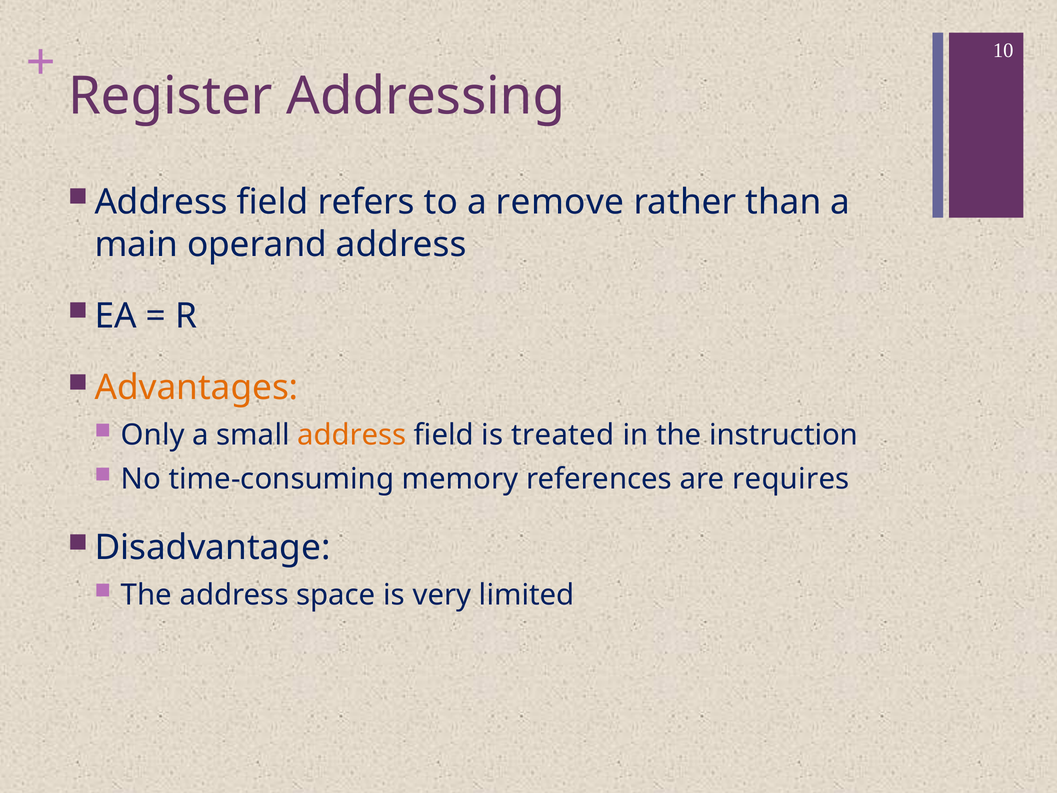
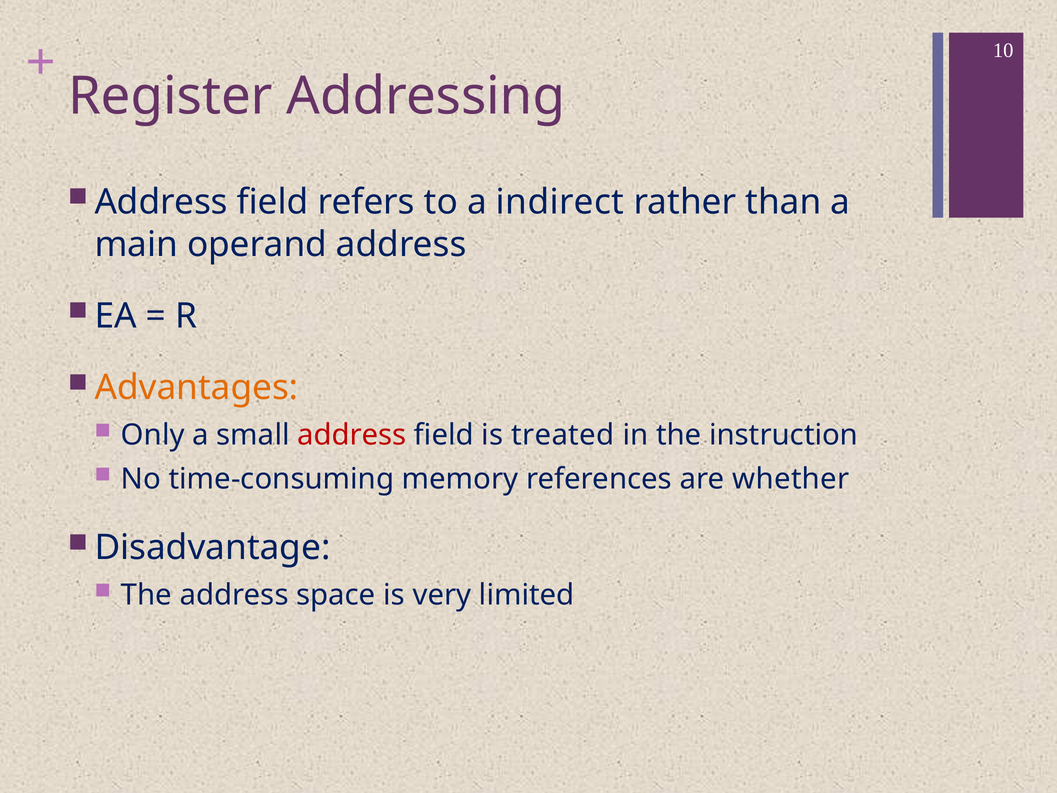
remove: remove -> indirect (560, 202)
address colour: orange -> red (352, 435)
requires: requires -> whether (791, 479)
